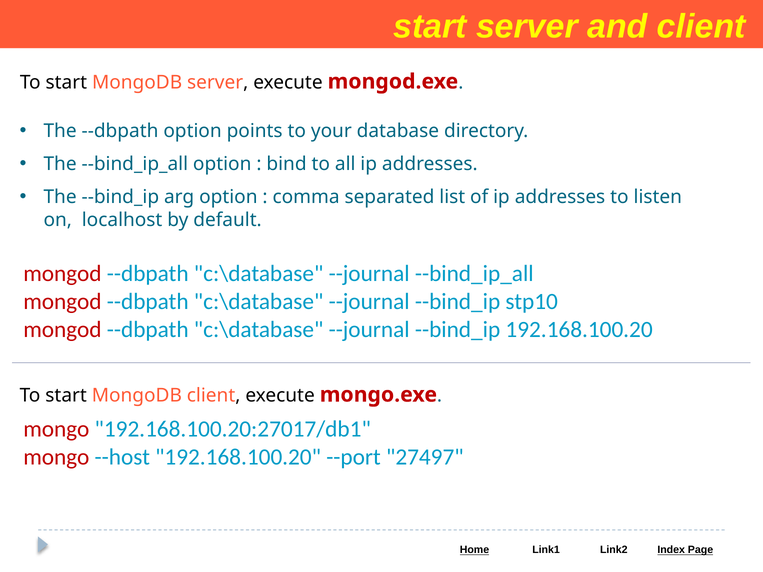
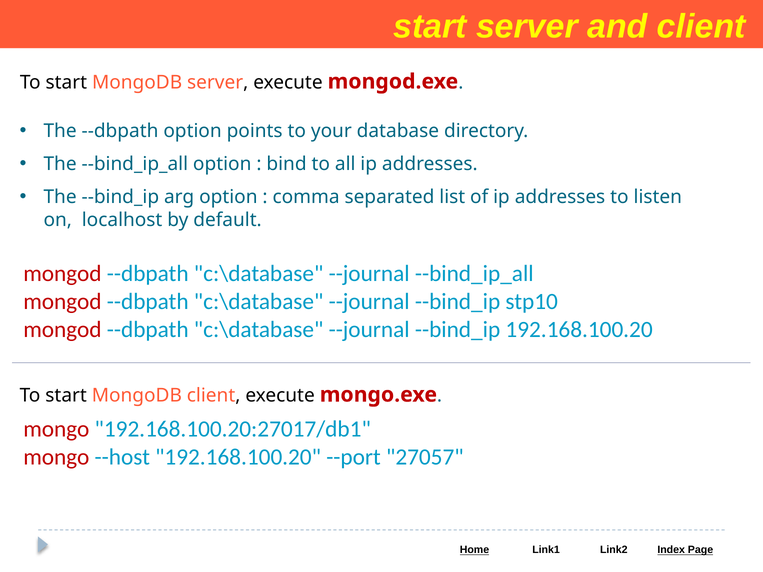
27497: 27497 -> 27057 (425, 457)
